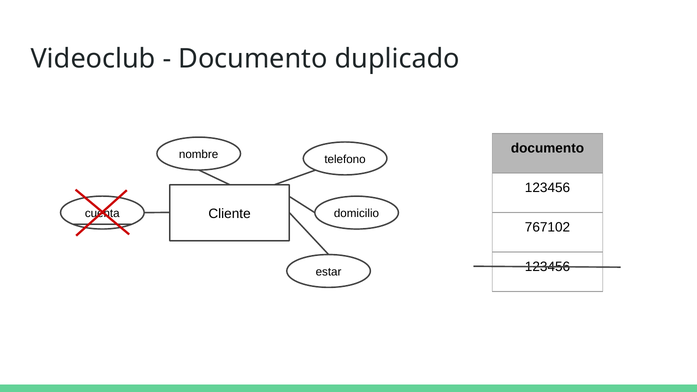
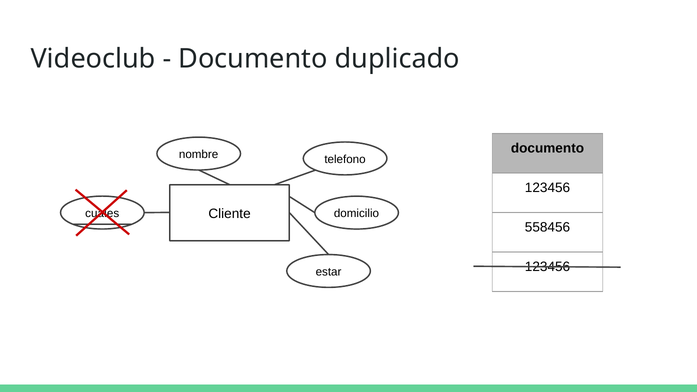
cuenta: cuenta -> cuales (102, 213)
767102: 767102 -> 558456 (547, 227)
